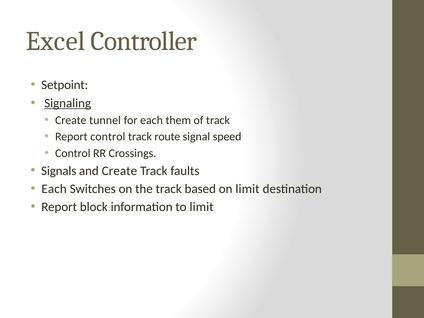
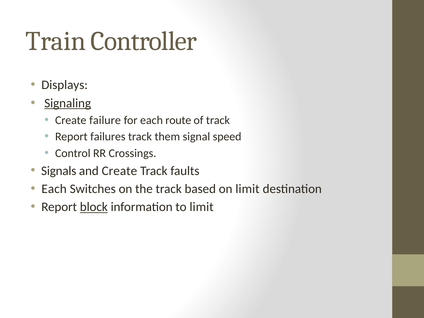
Excel: Excel -> Train (56, 41)
Setpoint: Setpoint -> Displays (65, 85)
tunnel: tunnel -> failure (105, 120)
them: them -> route (178, 120)
Report control: control -> failures (108, 137)
route: route -> them (167, 137)
block underline: none -> present (94, 207)
